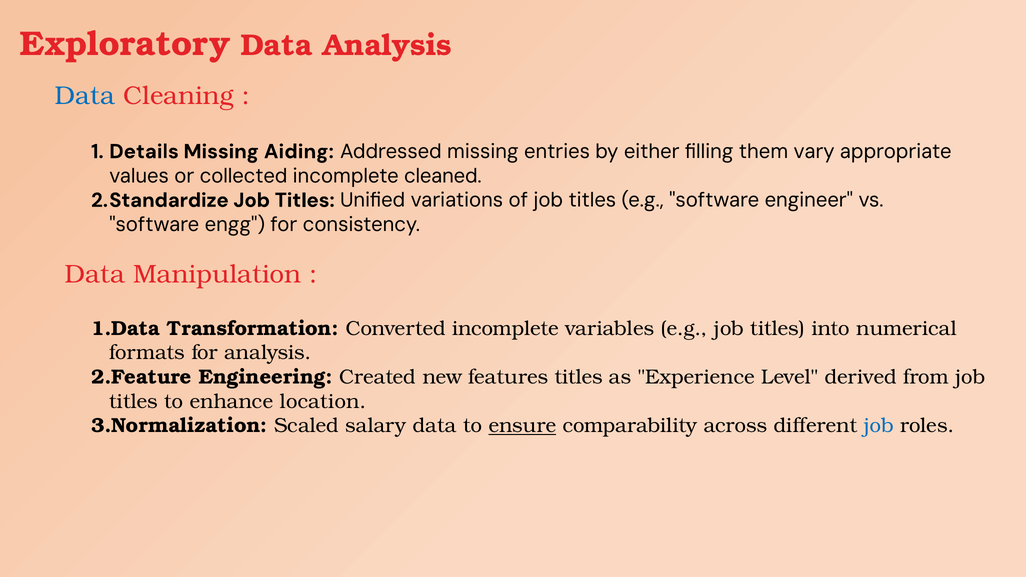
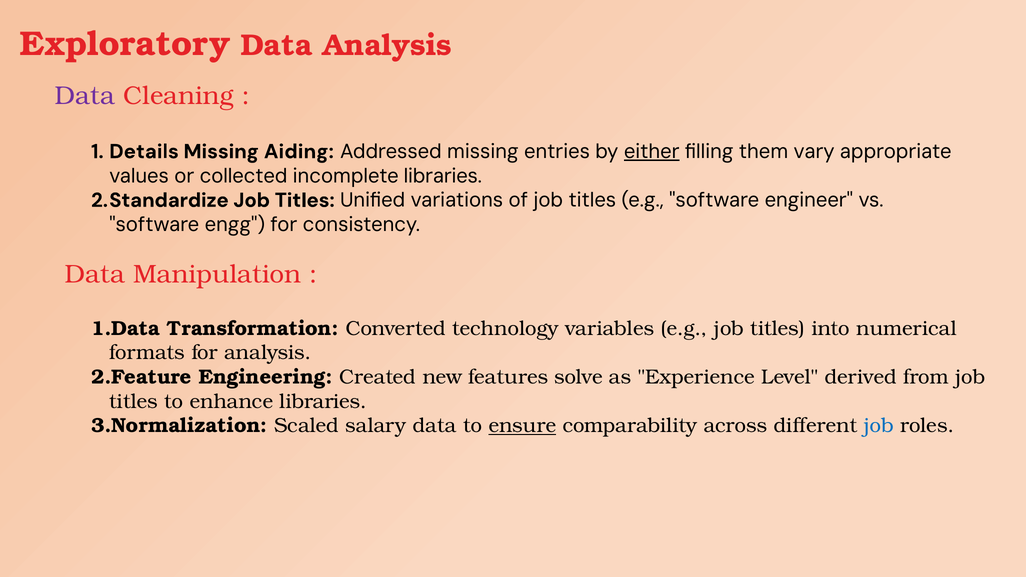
Data colour: blue -> purple (85, 96)
either underline: none -> present (652, 152)
incomplete cleaned: cleaned -> libraries (443, 176)
Converted incomplete: incomplete -> technology (505, 328)
features titles: titles -> solve (579, 377)
enhance location: location -> libraries (323, 402)
